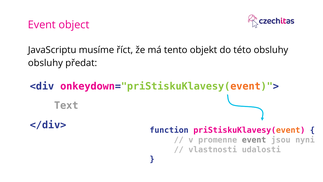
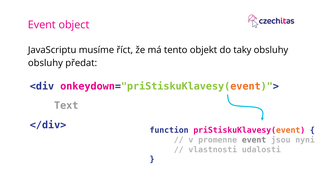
této: této -> taky (242, 50)
